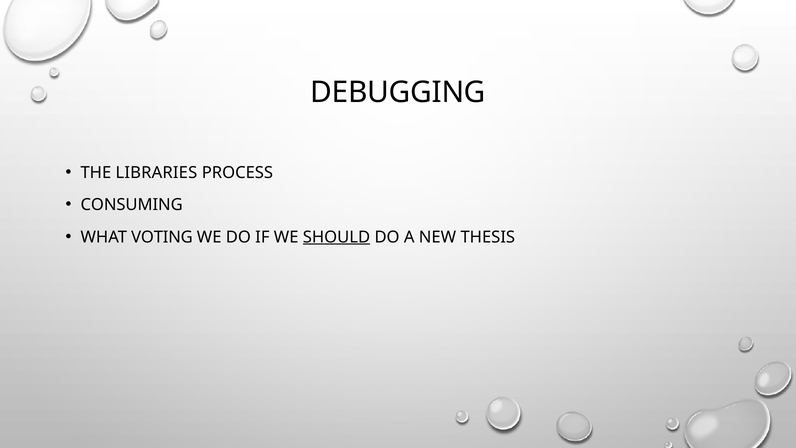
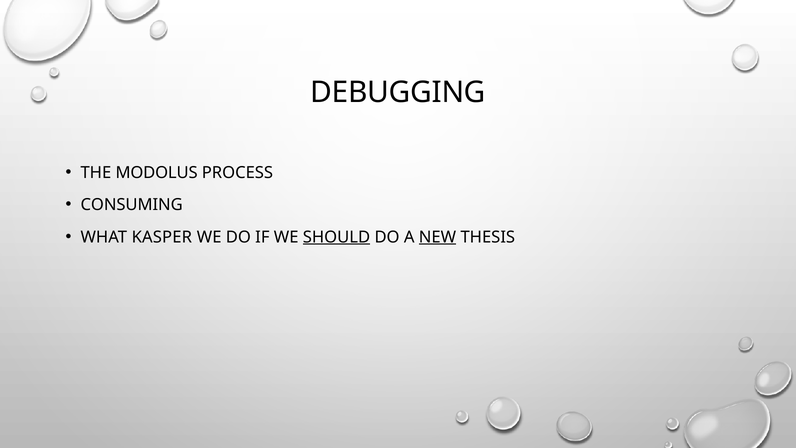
LIBRARIES: LIBRARIES -> MODOLUS (157, 173)
VOTING: VOTING -> KASPER (162, 237)
NEW underline: none -> present (438, 237)
